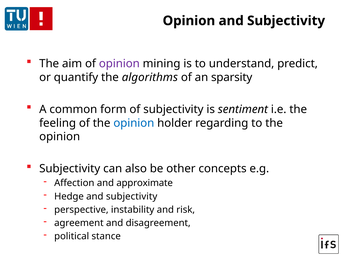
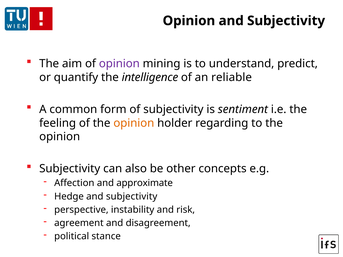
algorithms: algorithms -> intelligence (150, 77)
sparsity: sparsity -> reliable (232, 77)
opinion colour: blue -> orange (134, 123)
